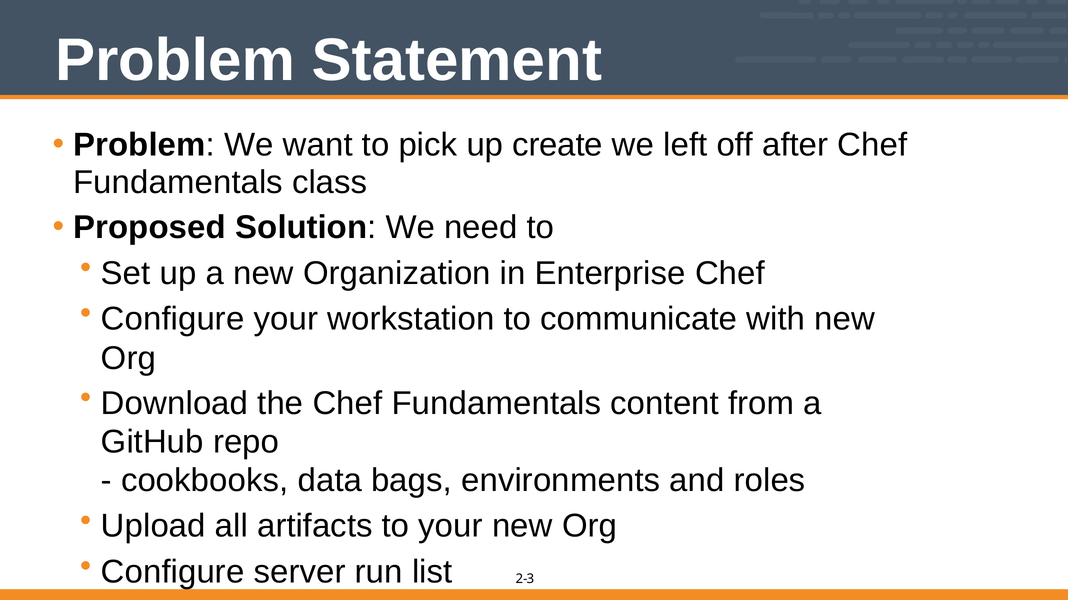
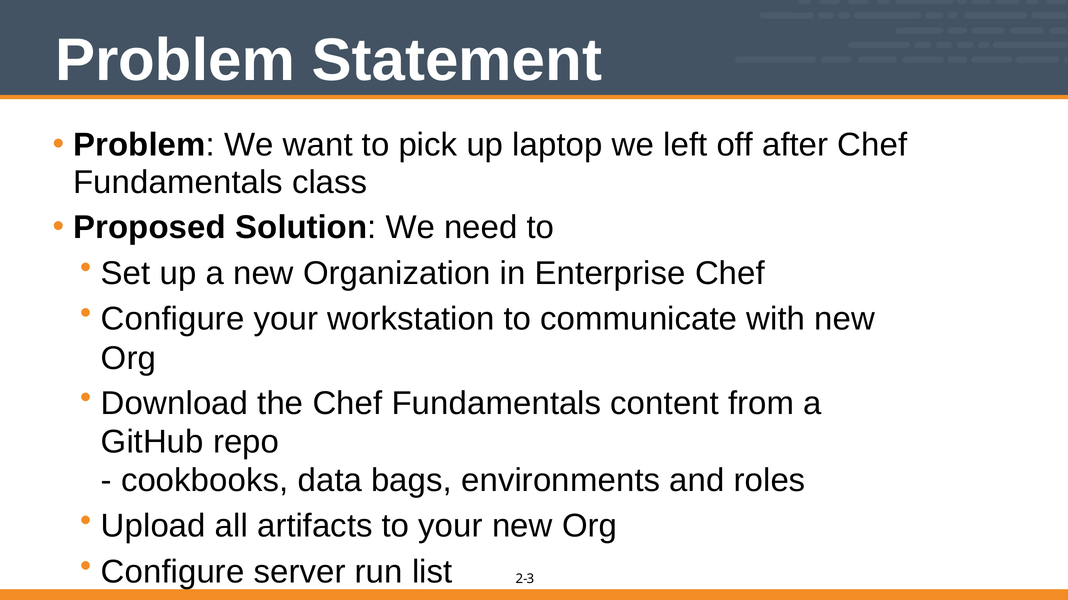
create: create -> laptop (557, 145)
